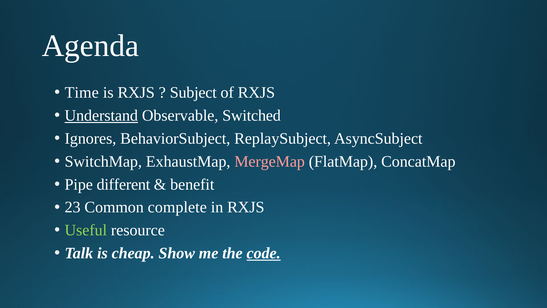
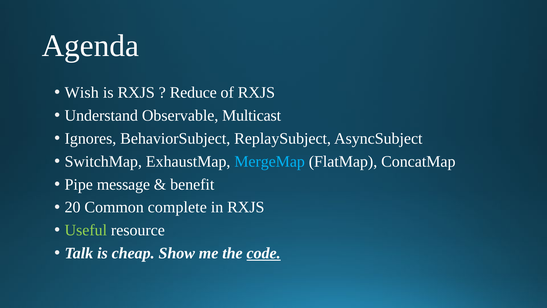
Time: Time -> Wish (82, 92)
Subject: Subject -> Reduce (193, 92)
Understand underline: present -> none (101, 115)
Switched: Switched -> Multicast (252, 115)
MergeMap colour: pink -> light blue (270, 161)
different: different -> message (123, 184)
23: 23 -> 20 (73, 207)
